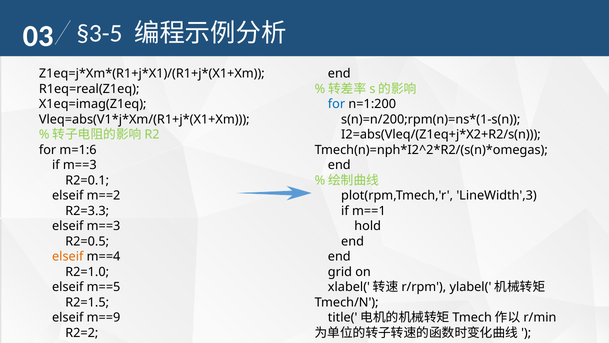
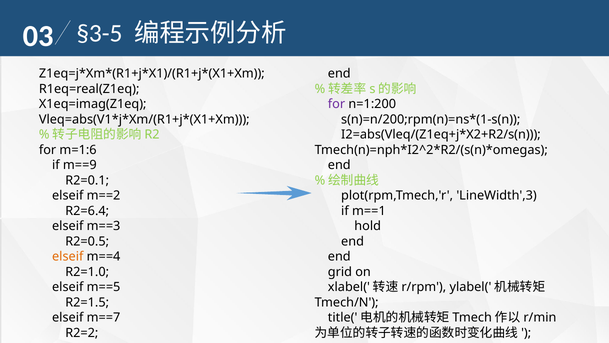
for colour: blue -> purple (337, 104)
if m==3: m==3 -> m==9 (80, 165)
R2=3.3: R2=3.3 -> R2=6.4 (87, 211)
m==9: m==9 -> m==7 (104, 317)
